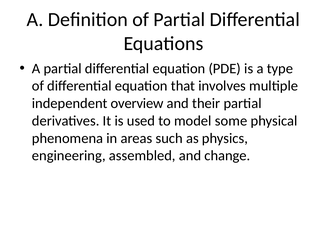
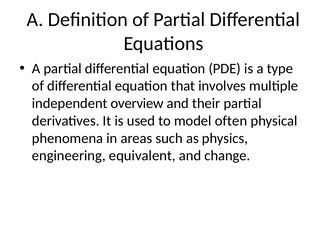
some: some -> often (231, 121)
assembled: assembled -> equivalent (142, 156)
